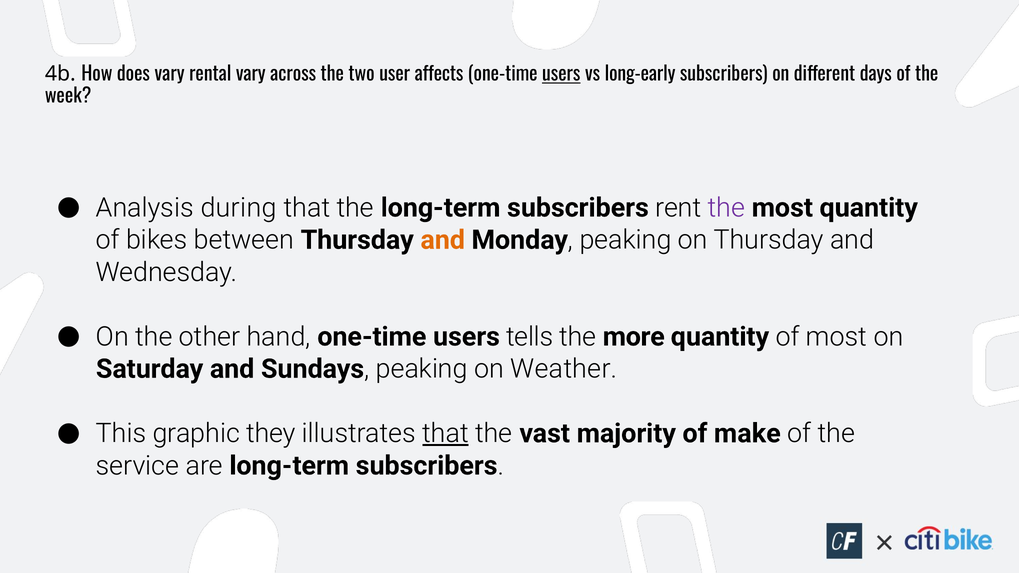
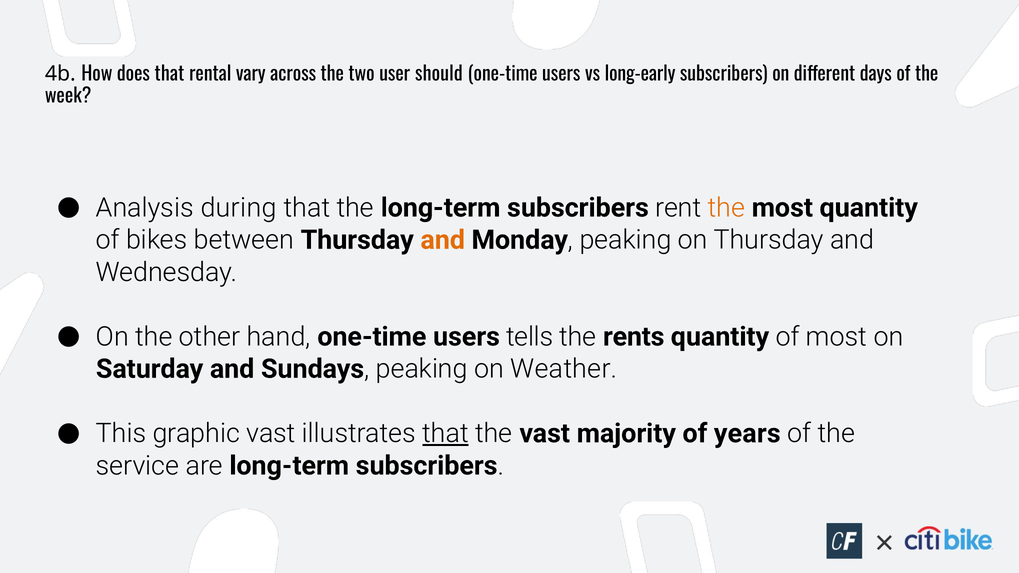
does vary: vary -> that (169, 74)
affects: affects -> should (439, 74)
users underline: present -> none (561, 74)
the colour: purple -> orange (726, 208)
more: more -> rents (634, 337)
graphic they: they -> vast (271, 434)
make: make -> years (747, 434)
